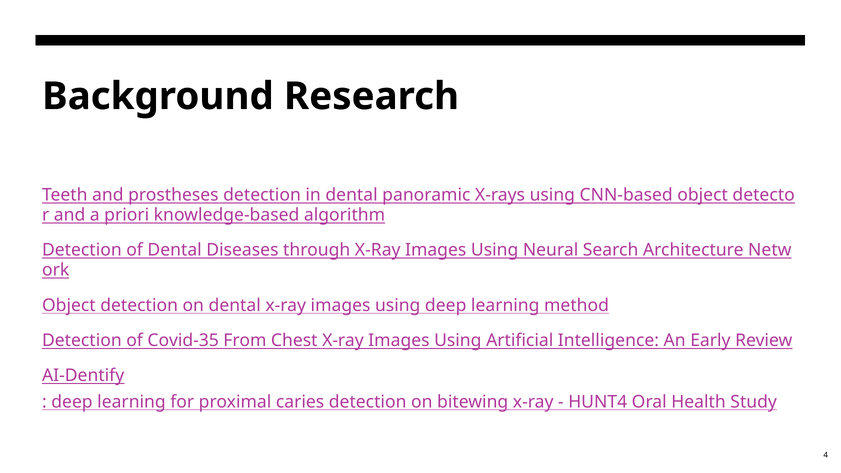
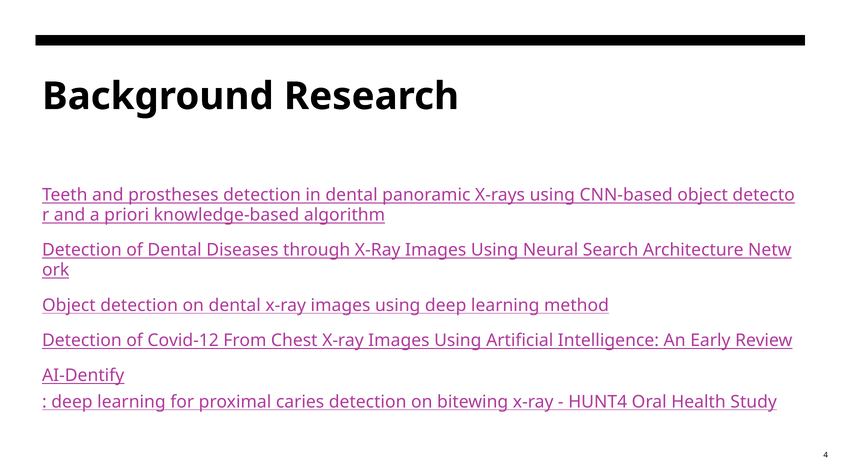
Covid-35: Covid-35 -> Covid-12 (183, 340)
